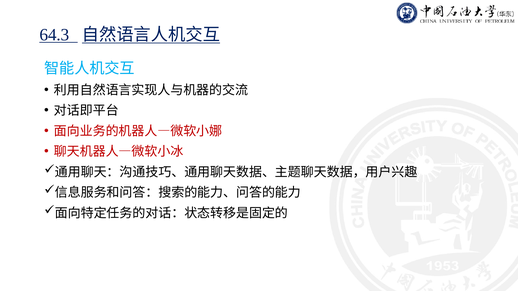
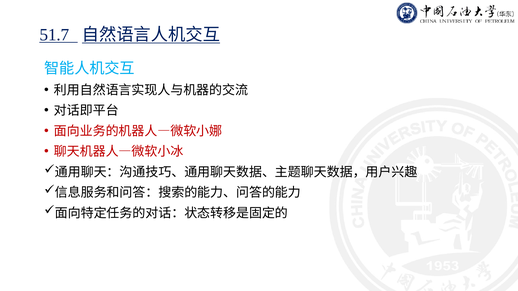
64.3: 64.3 -> 51.7 (54, 35)
